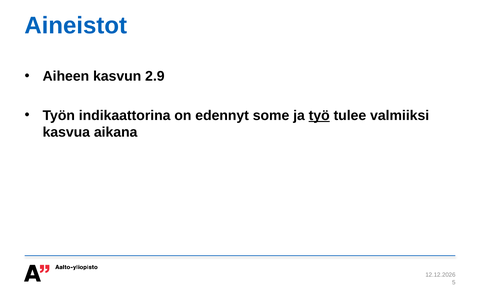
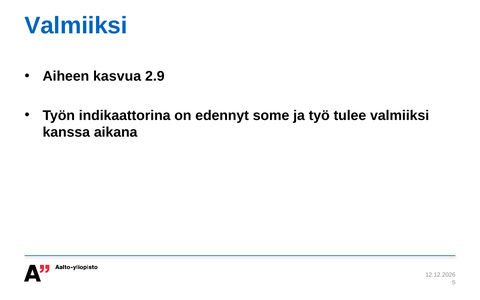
Aineistot: Aineistot -> Valmiiksi (76, 26)
kasvun: kasvun -> kasvua (117, 76)
työ underline: present -> none (319, 115)
kasvua: kasvua -> kanssa (66, 132)
